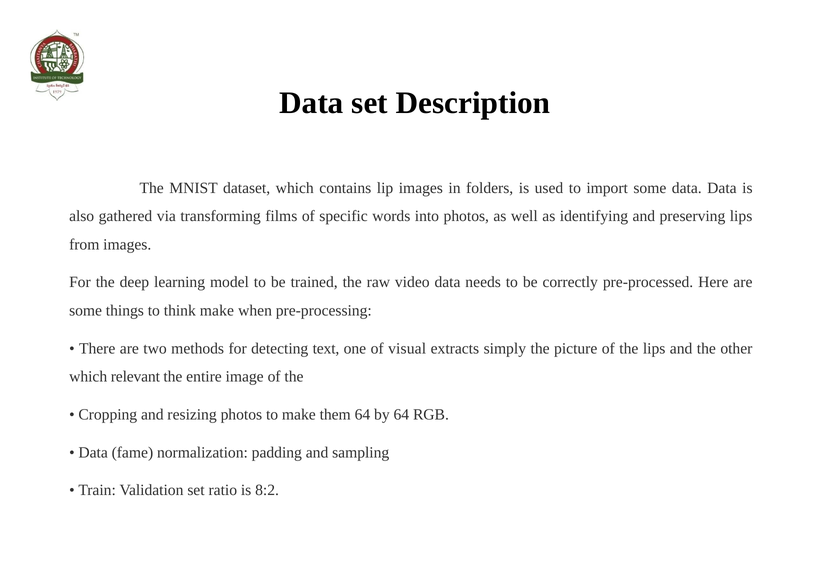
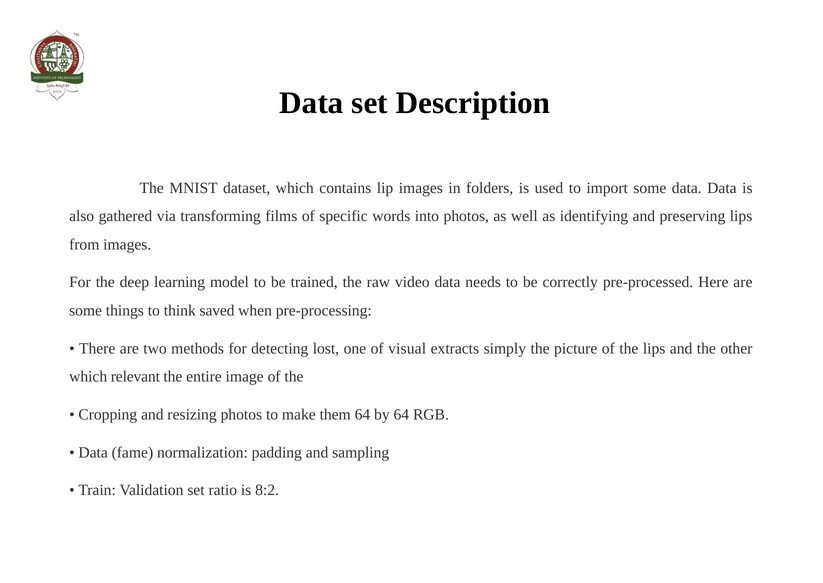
think make: make -> saved (217, 310)
text: text -> lost (326, 348)
